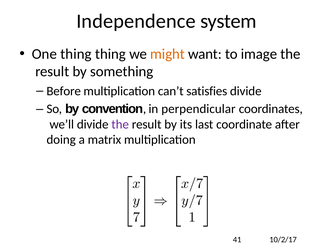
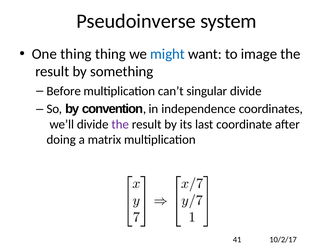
Independence: Independence -> Pseudoinverse (136, 21)
might colour: orange -> blue (168, 54)
satisfies: satisfies -> singular (207, 91)
perpendicular: perpendicular -> independence (199, 109)
